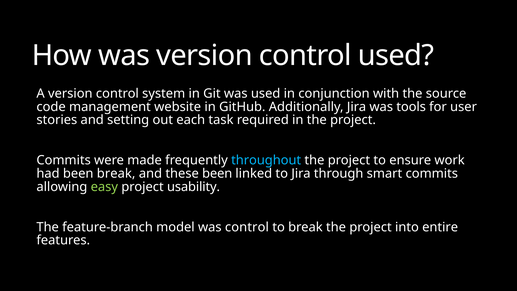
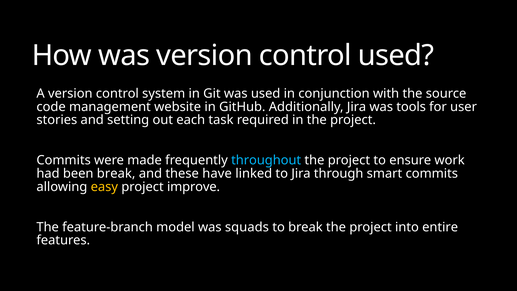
these been: been -> have (217, 173)
easy colour: light green -> yellow (104, 187)
usability: usability -> improve (194, 187)
was control: control -> squads (247, 227)
